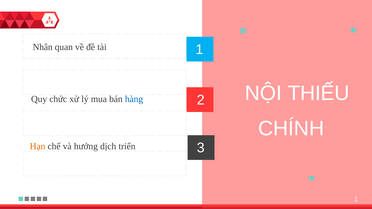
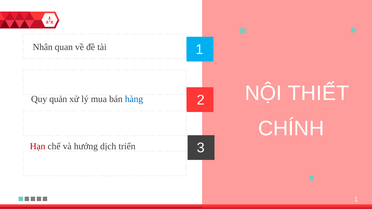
THIẾU: THIẾU -> THIẾT (318, 93)
chức: chức -> quản (58, 99)
Hạn colour: orange -> red (38, 146)
